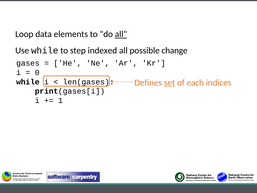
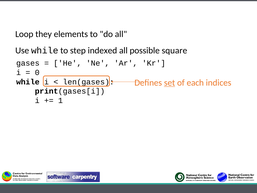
data: data -> they (44, 34)
all underline: present -> none (121, 34)
change: change -> square (174, 50)
